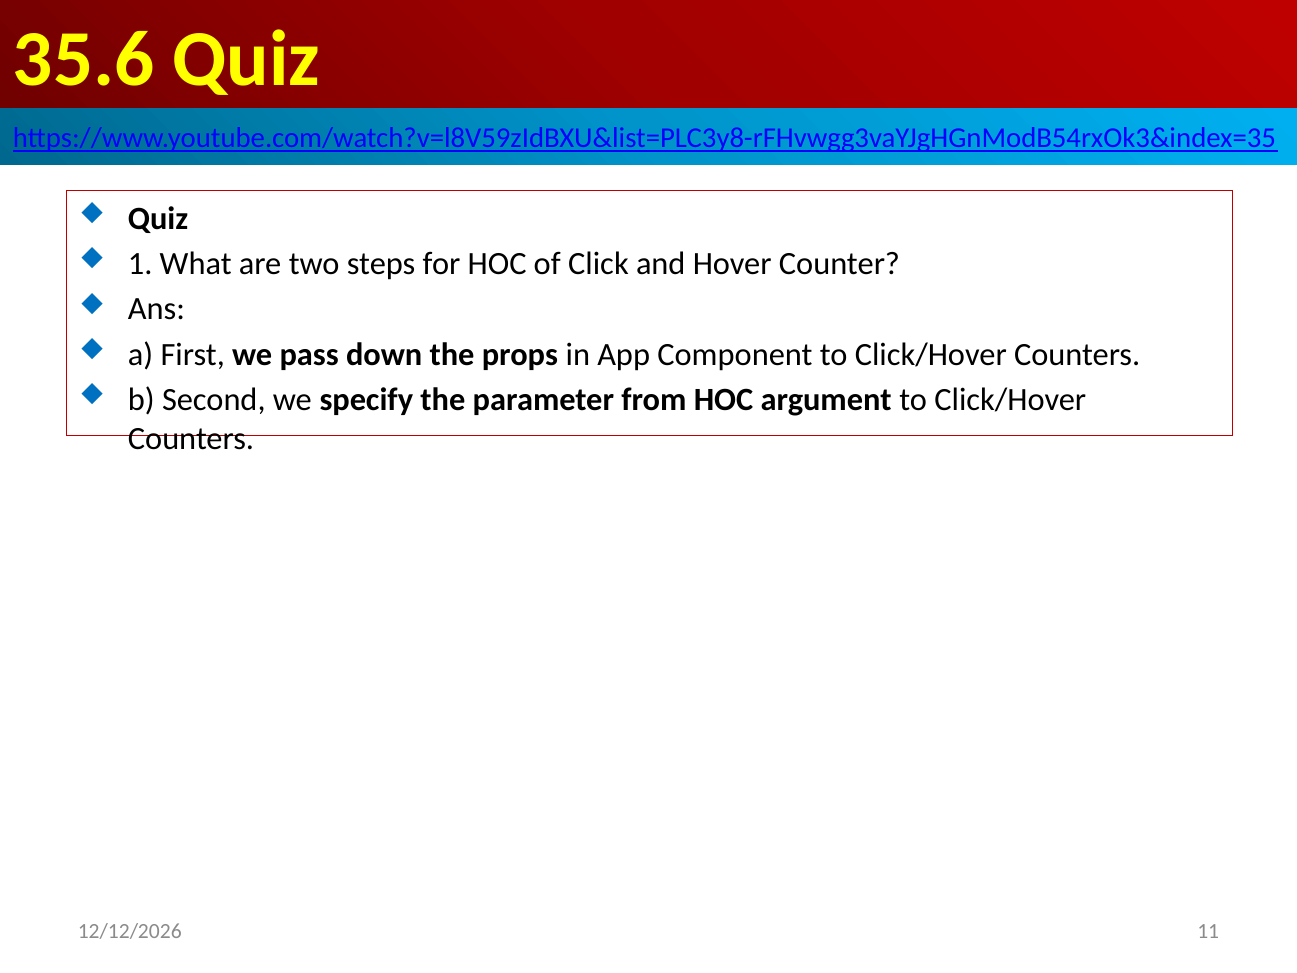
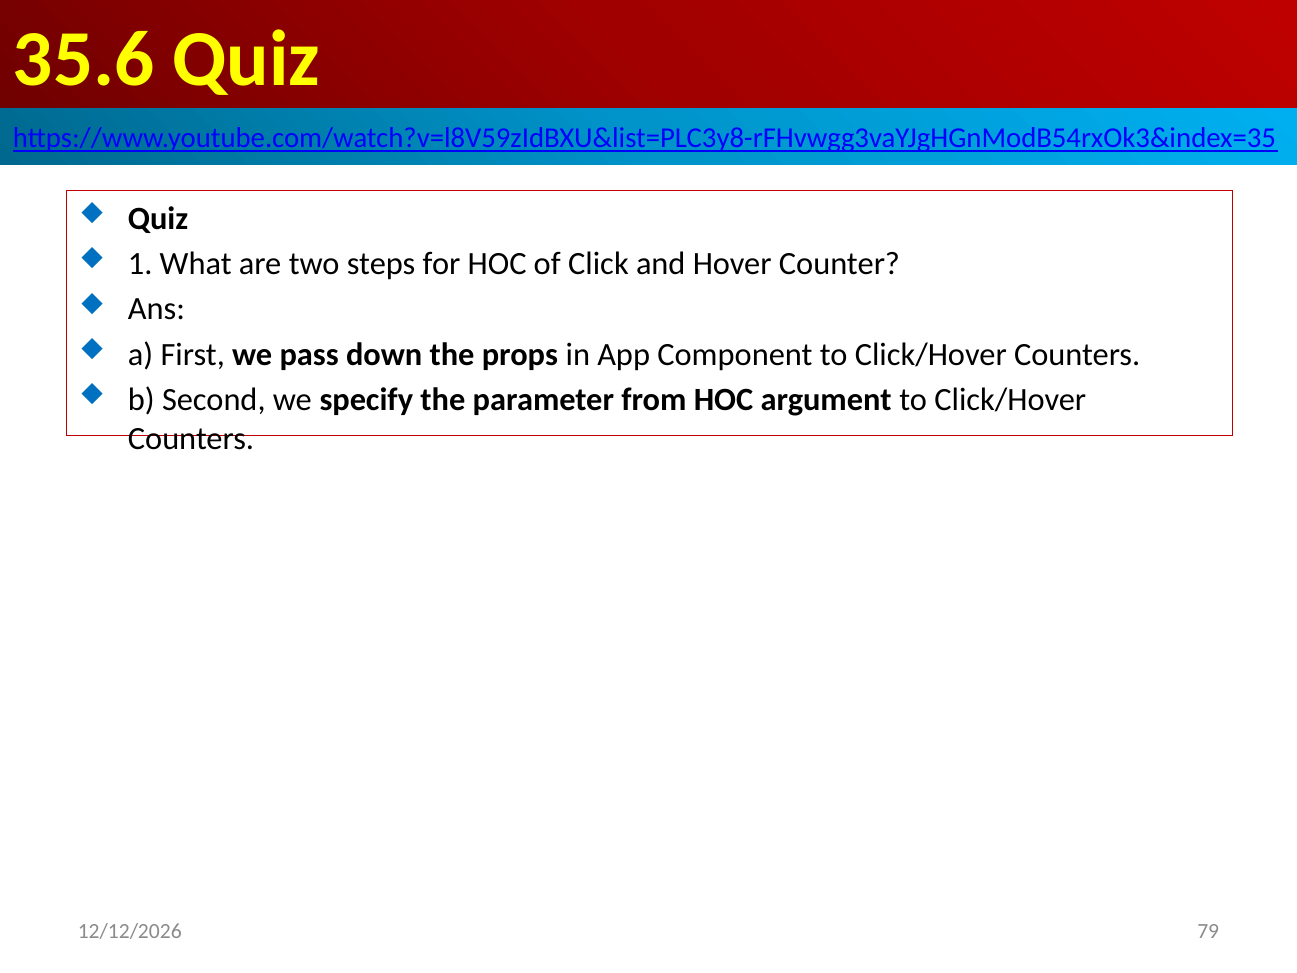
11: 11 -> 79 (1208, 932)
